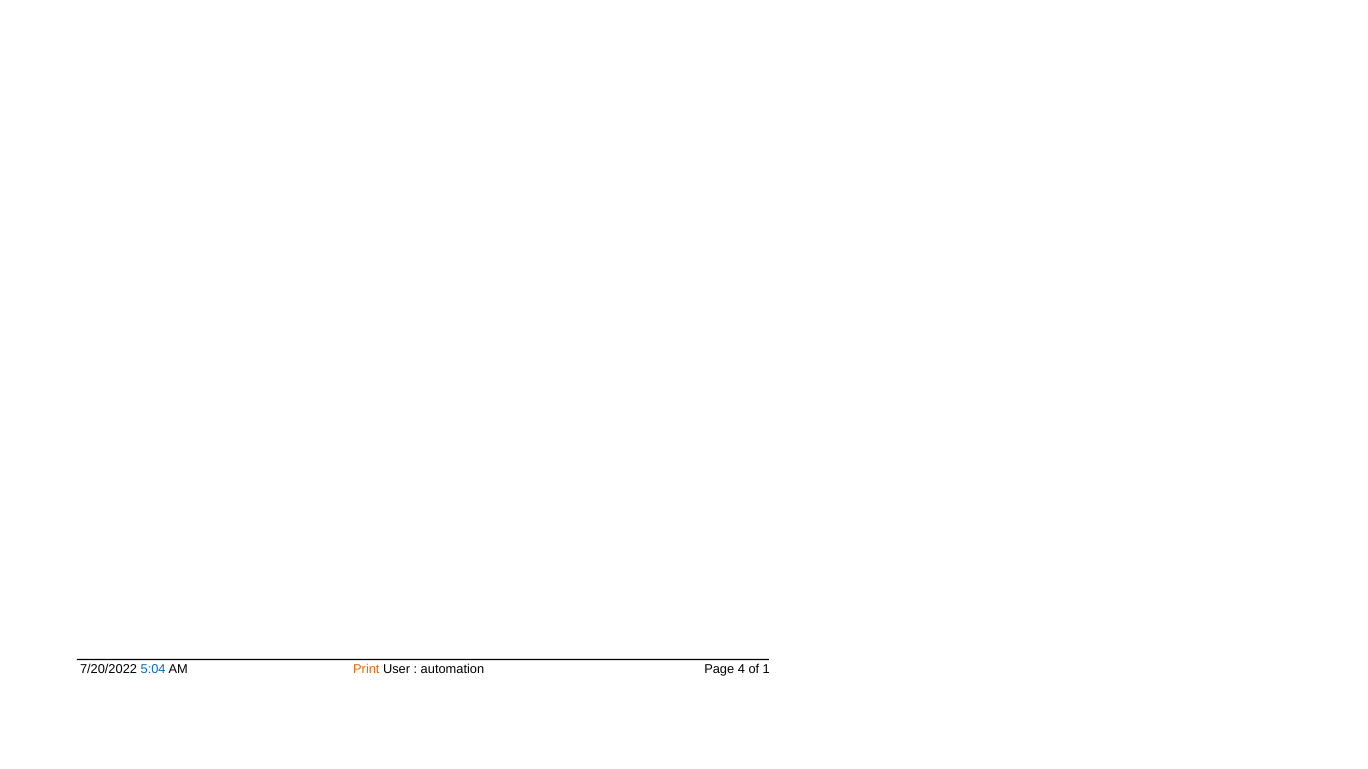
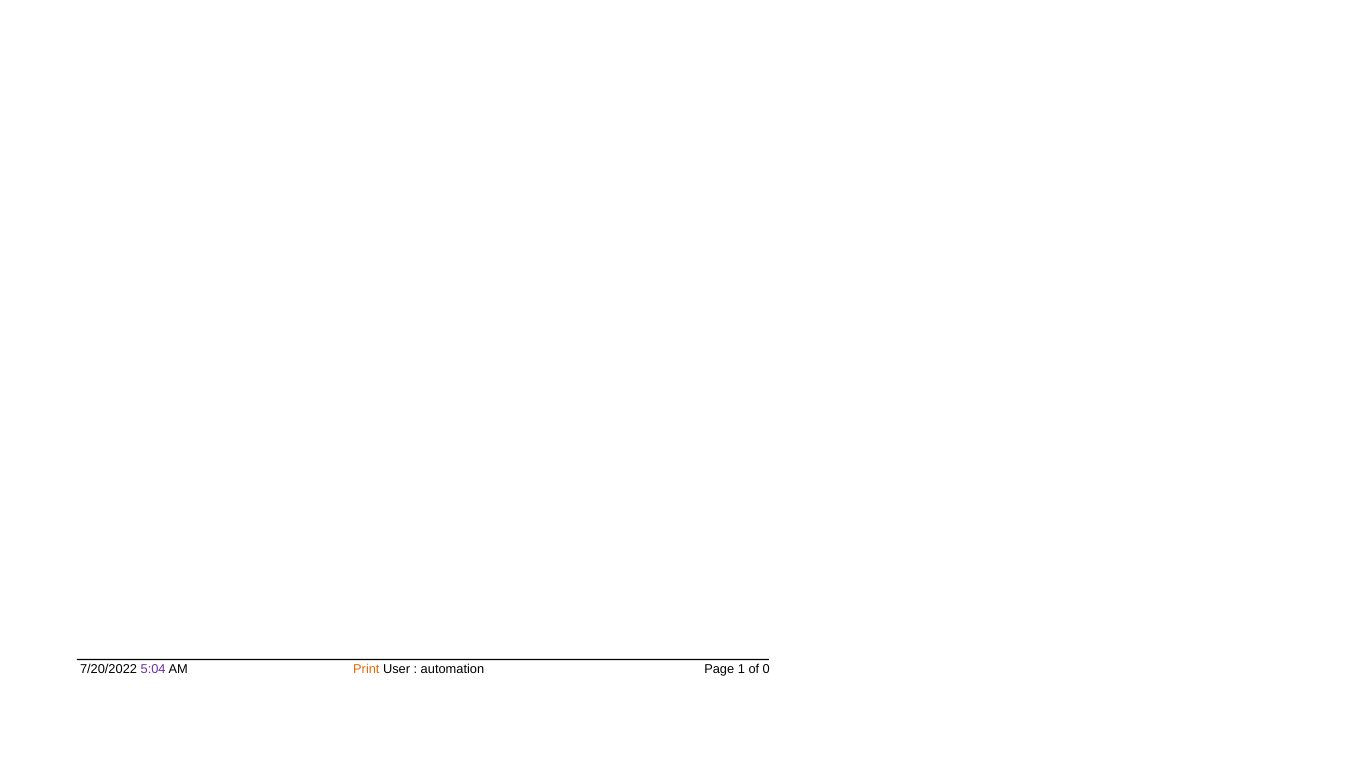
5:04 colour: blue -> purple (153, 670)
4: 4 -> 1 (741, 670)
1: 1 -> 0 (766, 670)
